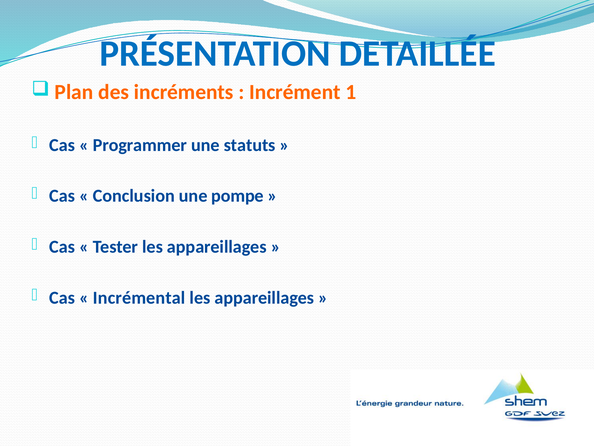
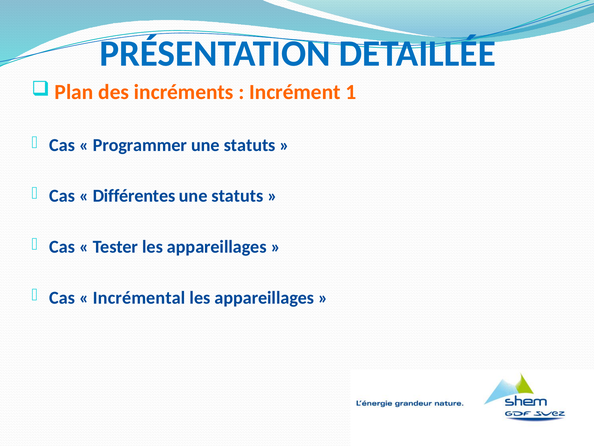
Conclusion: Conclusion -> Différentes (134, 196)
pompe: pompe -> statuts (237, 196)
